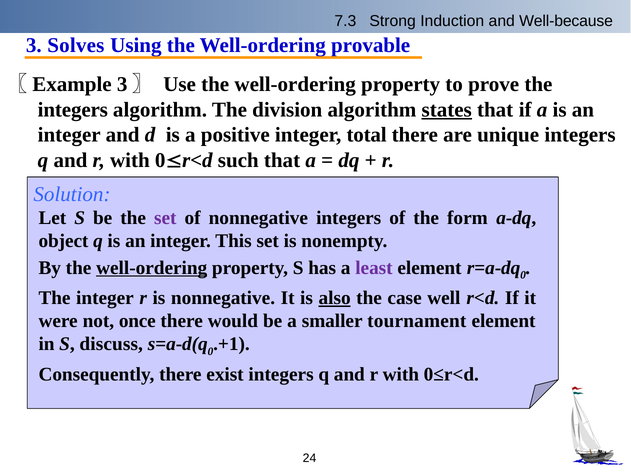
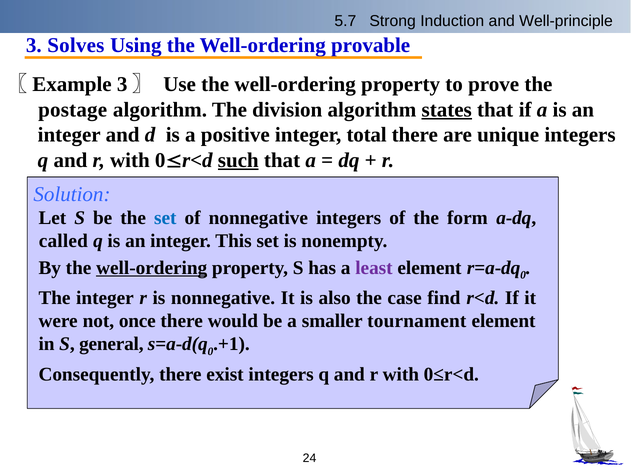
7.3: 7.3 -> 5.7 (345, 21)
Well-because: Well-because -> Well-principle (566, 21)
integers: integers -> postage (73, 110)
such underline: none -> present (238, 160)
set colour: purple -> blue (165, 218)
object: object -> called (63, 241)
also underline: present -> none (335, 298)
well: well -> find (444, 298)
discuss: discuss -> general (111, 344)
